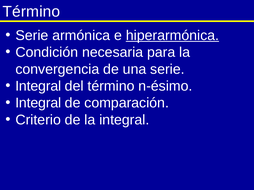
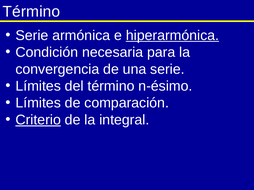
Integral: Integral -> Límites (38, 86)
Integral: Integral -> Límites (38, 103)
Criterio underline: none -> present (38, 120)
